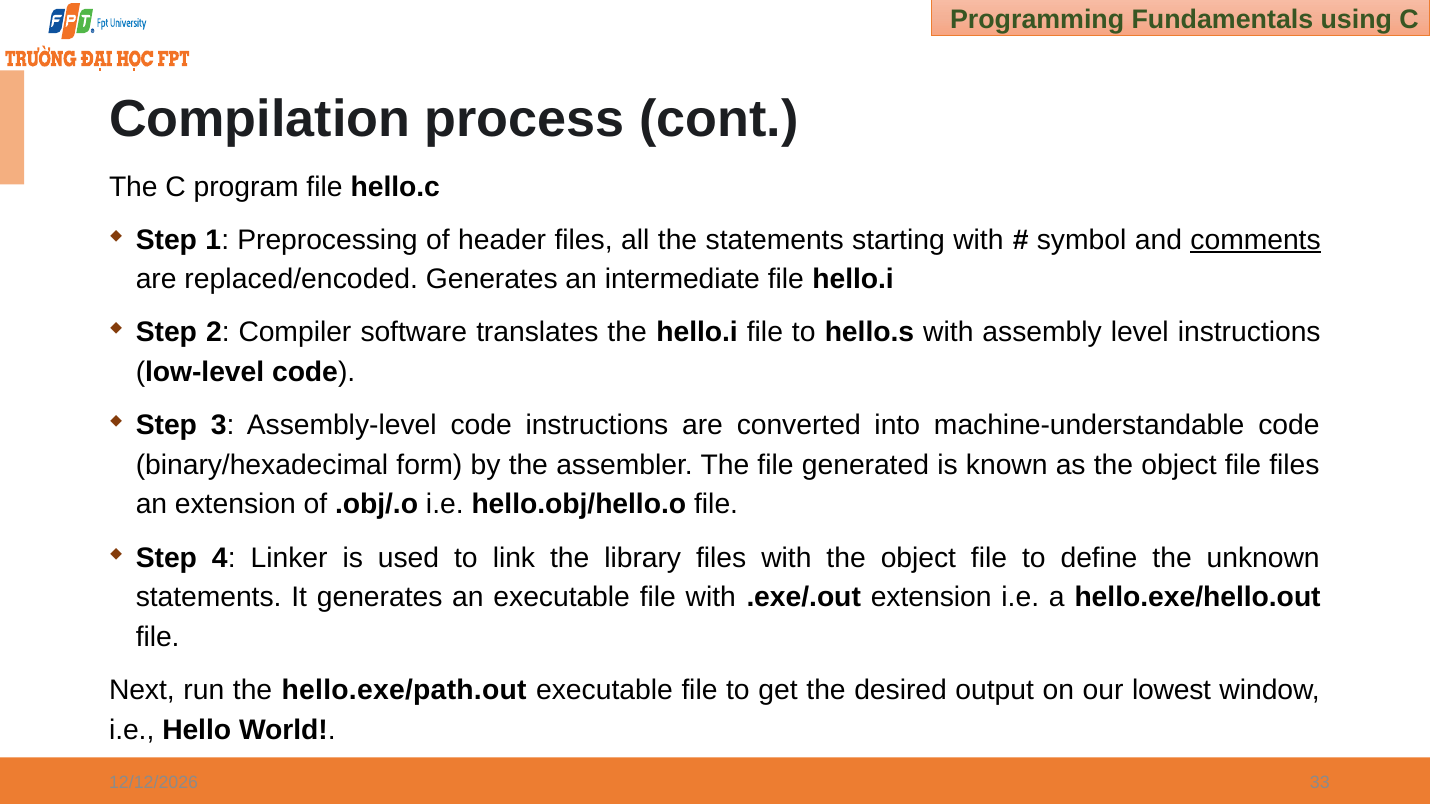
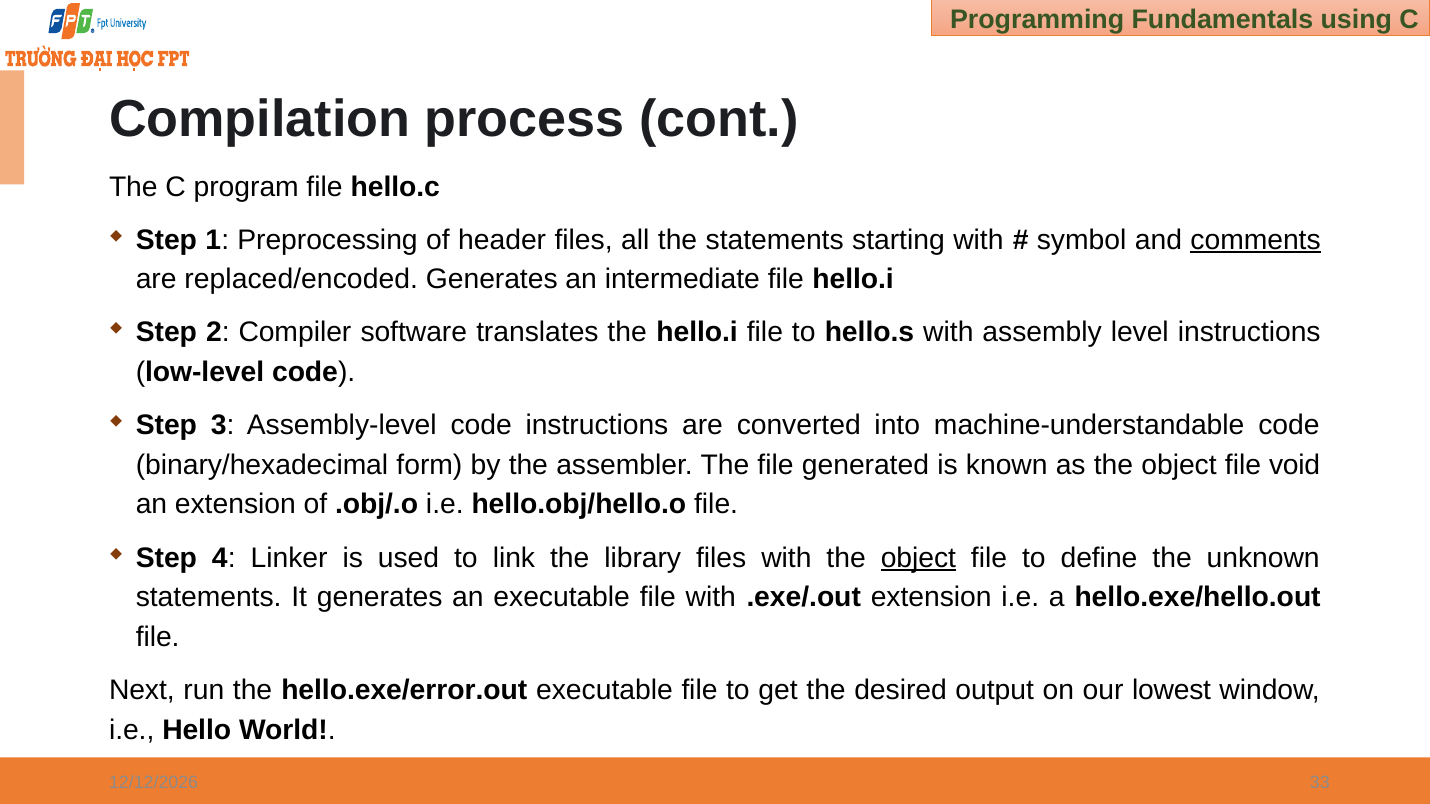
file files: files -> void (1295, 465)
object underline: none -> present (918, 558)
hello.exe/path.out: hello.exe/path.out -> hello.exe/error.out (404, 690)
